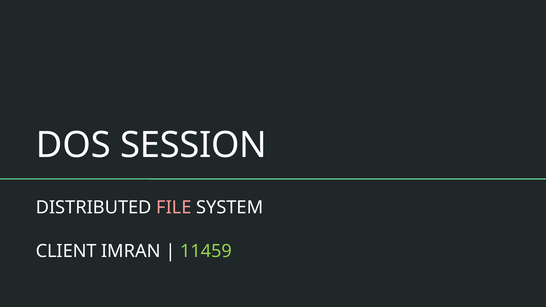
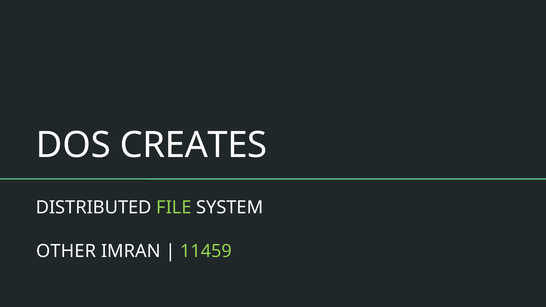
SESSION: SESSION -> CREATES (194, 145)
FILE colour: pink -> light green (174, 208)
CLIENT: CLIENT -> OTHER (66, 251)
